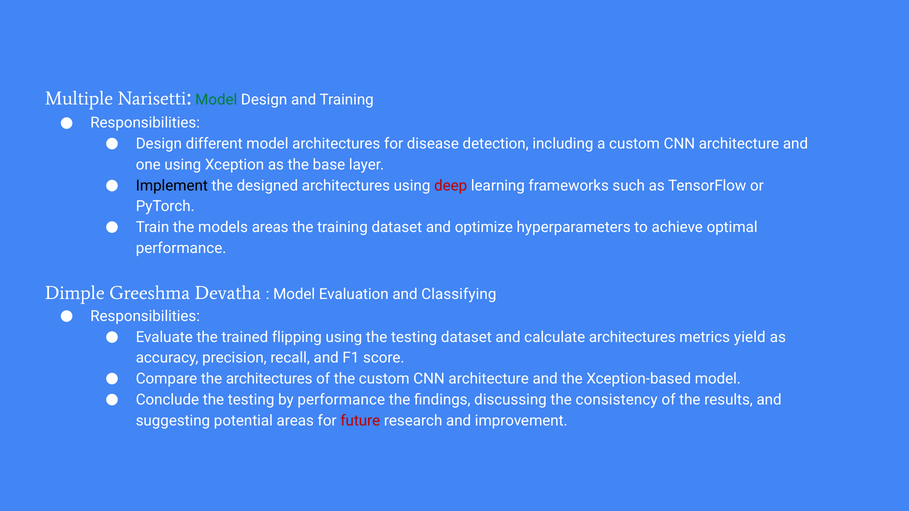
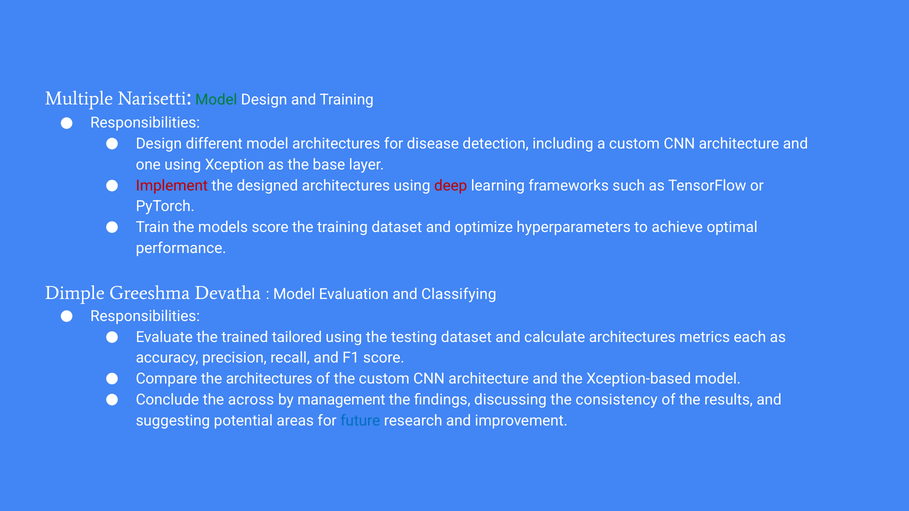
Implement colour: black -> red (172, 186)
models areas: areas -> score (270, 228)
flipping: flipping -> tailored (297, 337)
yield: yield -> each (750, 337)
Conclude the testing: testing -> across (251, 400)
by performance: performance -> management (341, 400)
future colour: red -> blue (360, 421)
